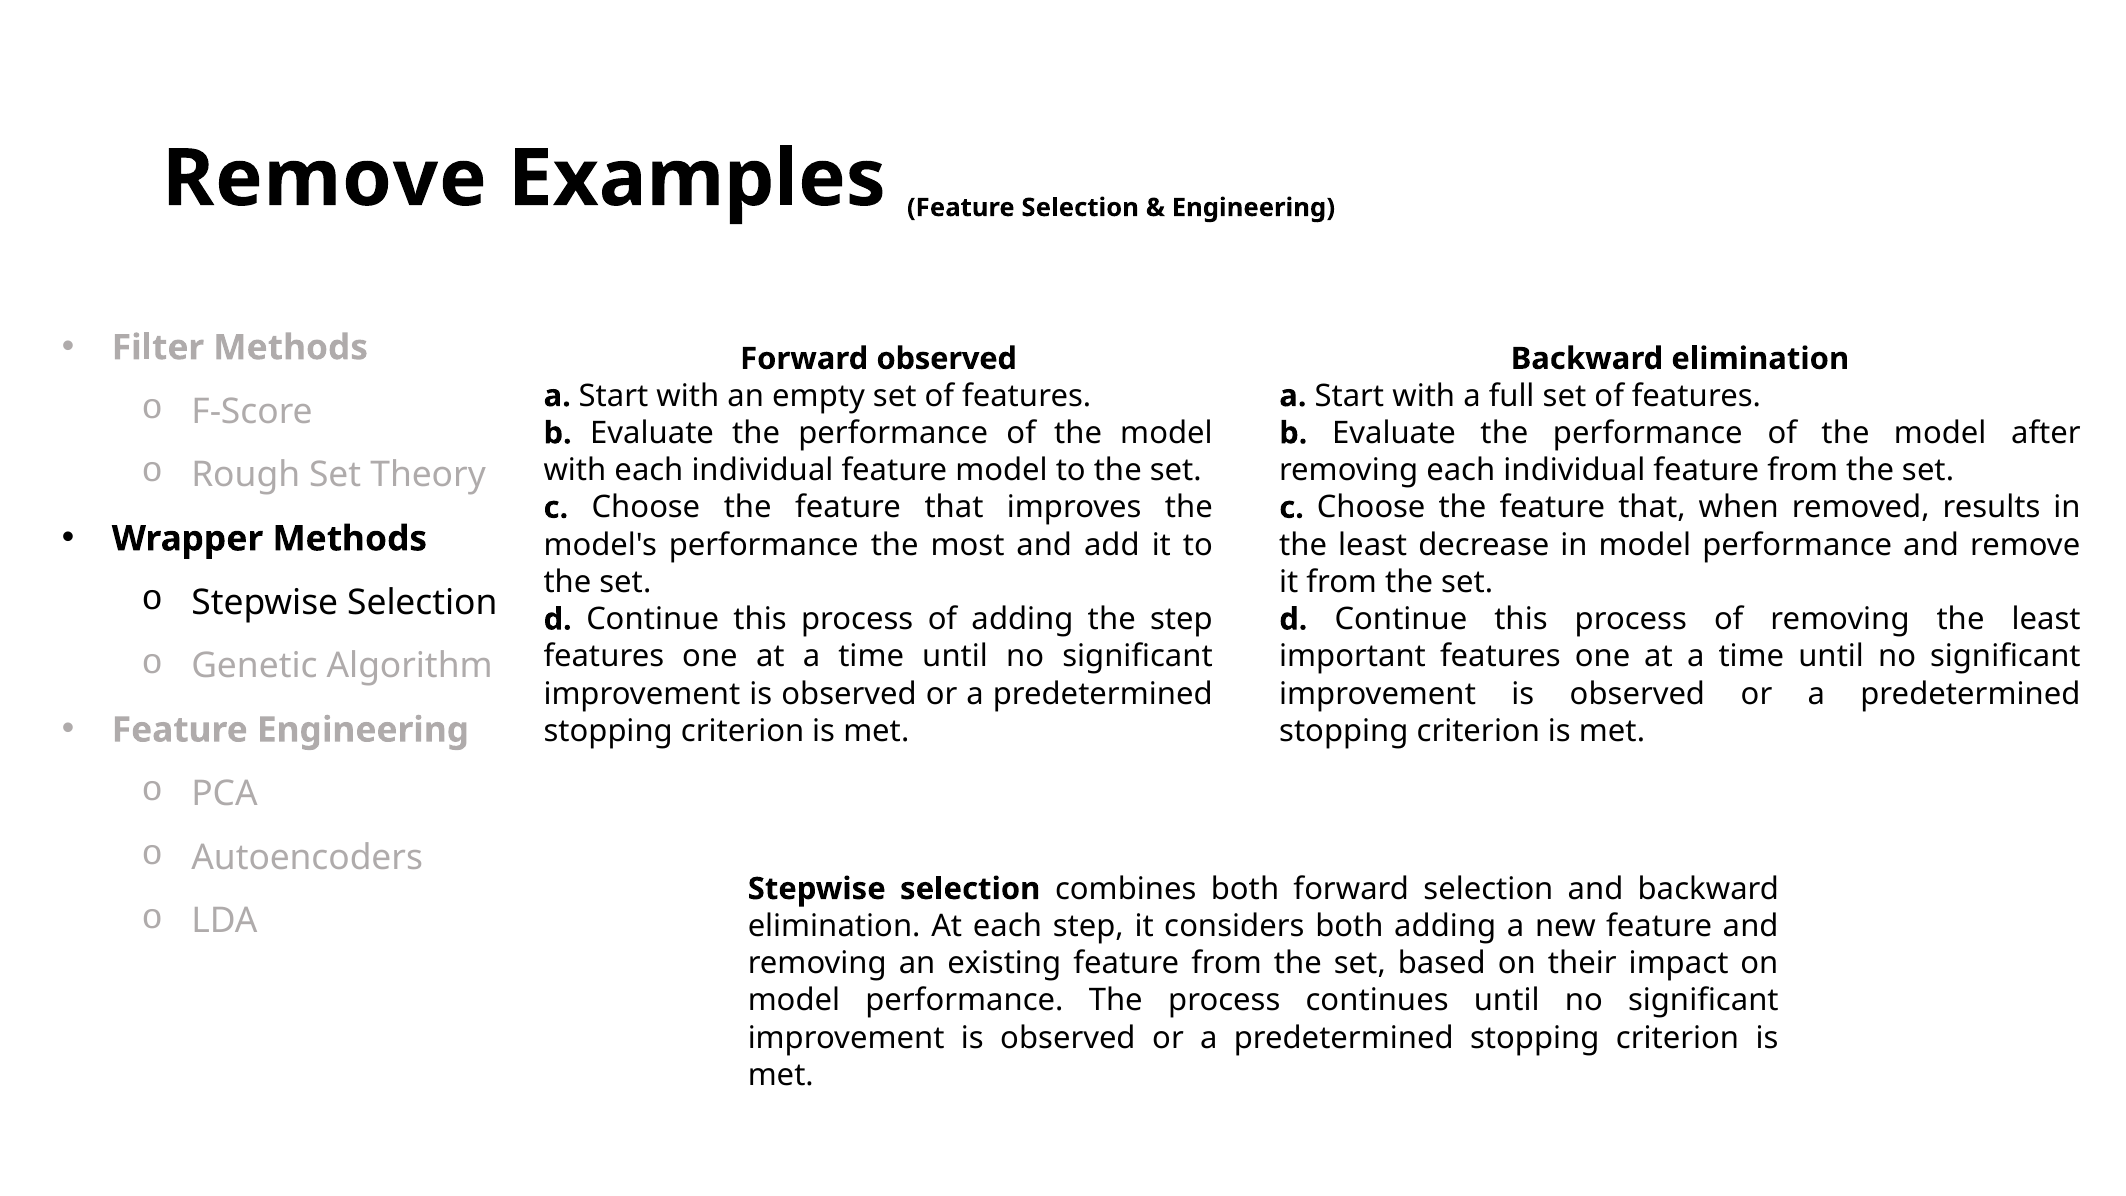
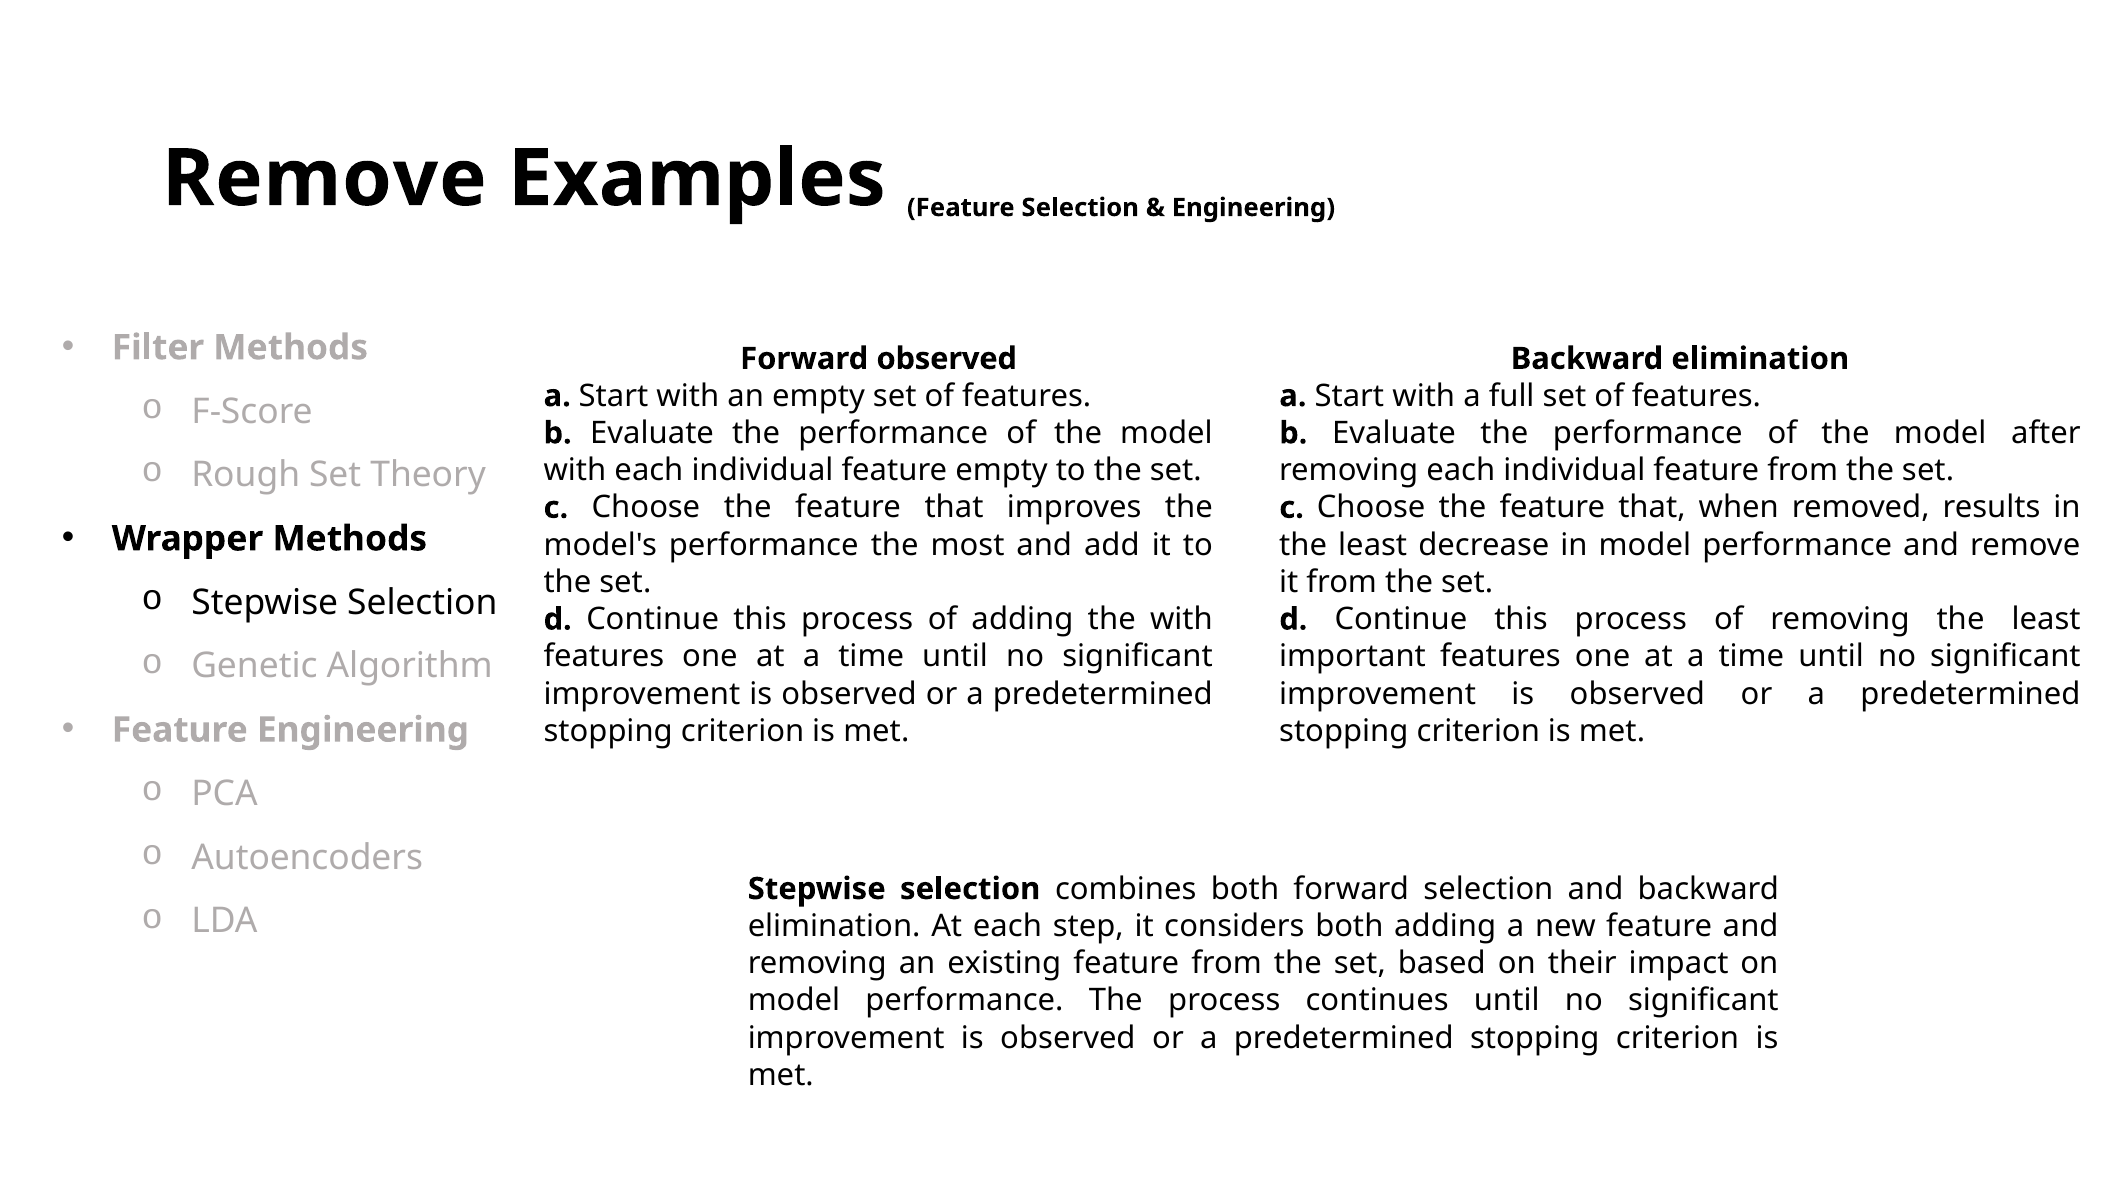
feature model: model -> empty (1002, 470)
the step: step -> with (1181, 619)
